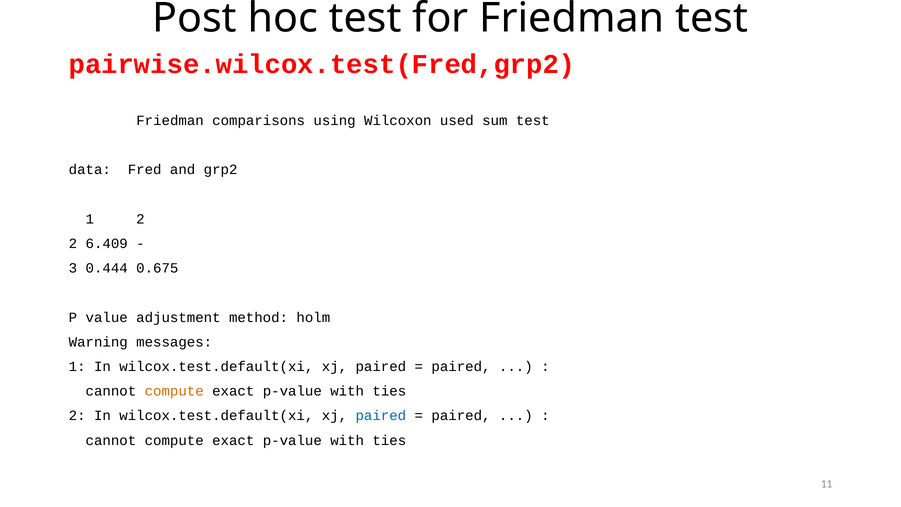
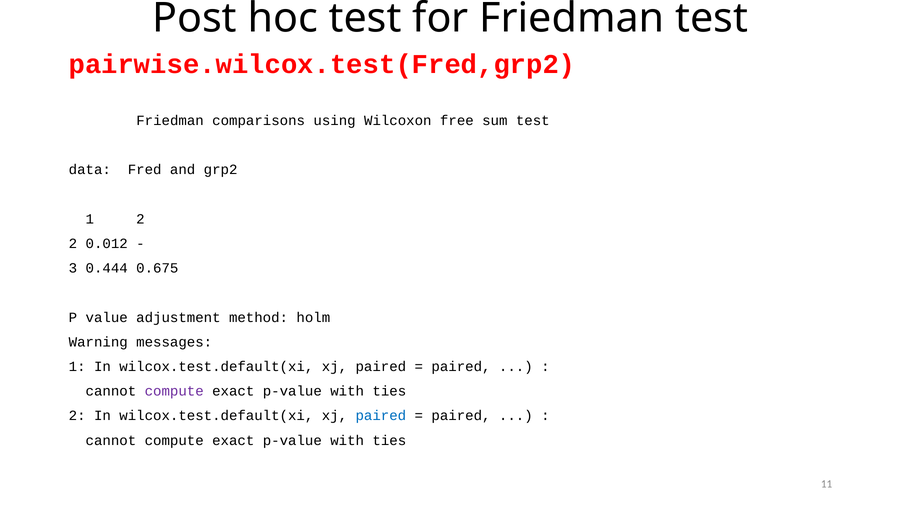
used: used -> free (457, 120)
6.409: 6.409 -> 0.012 (107, 243)
compute colour: orange -> purple (174, 391)
